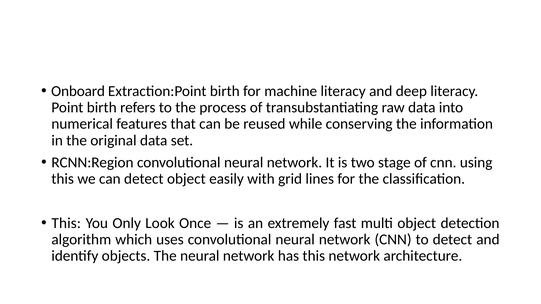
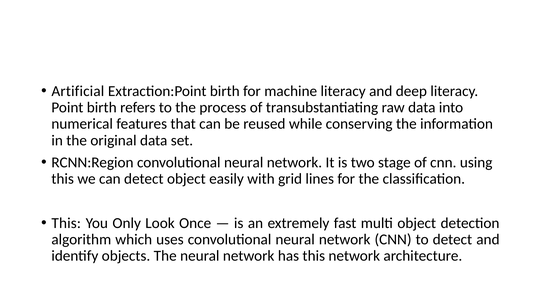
Onboard: Onboard -> Artificial (78, 91)
